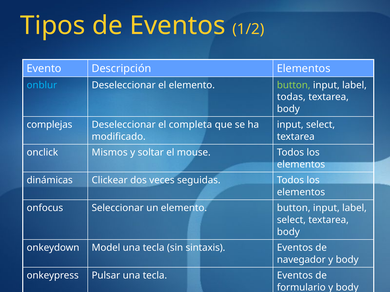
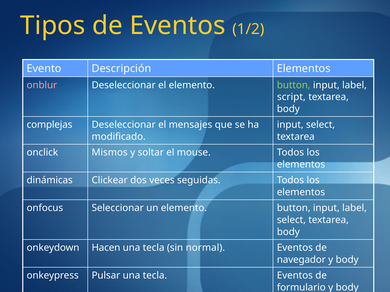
onblur colour: light blue -> pink (42, 85)
todas: todas -> script (291, 97)
completa: completa -> mensajes (190, 125)
Model: Model -> Hacen (106, 248)
sintaxis: sintaxis -> normal (205, 248)
